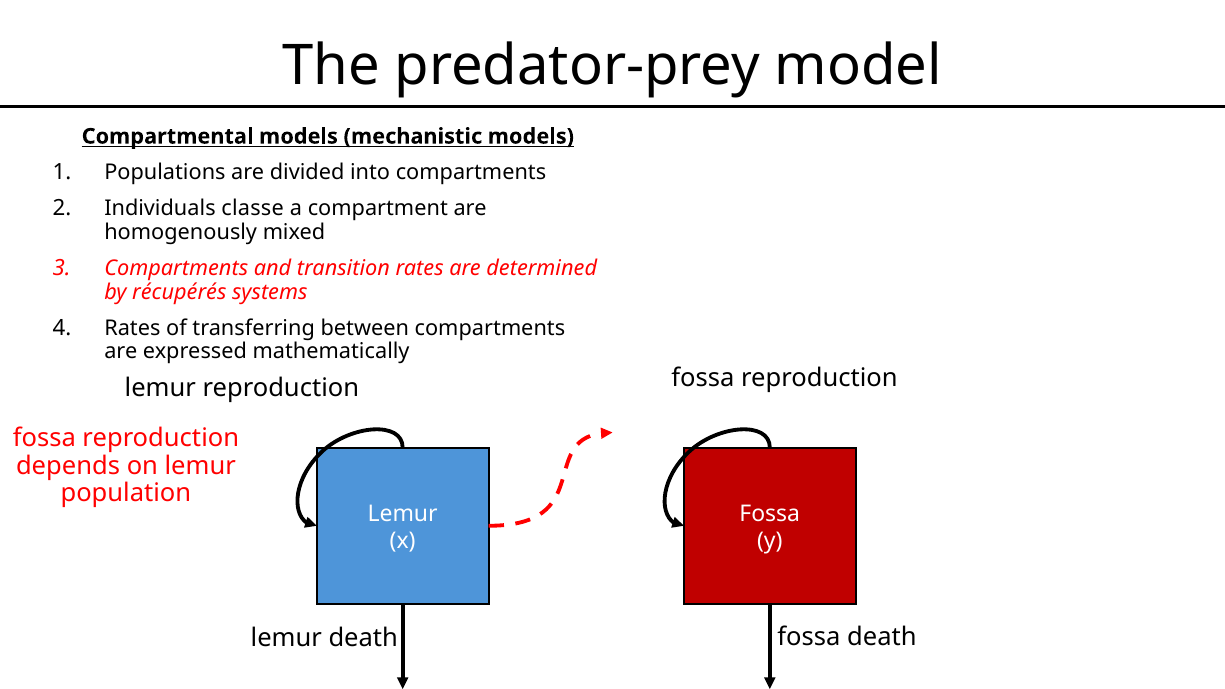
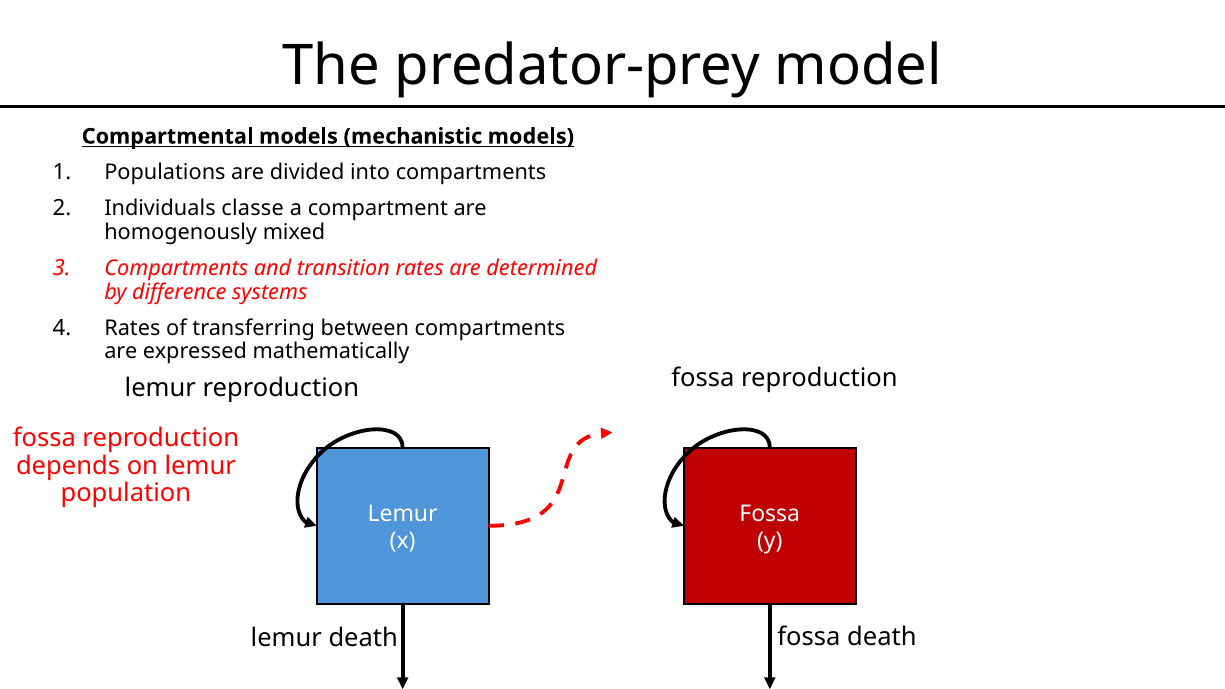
récupérés: récupérés -> difference (179, 292)
